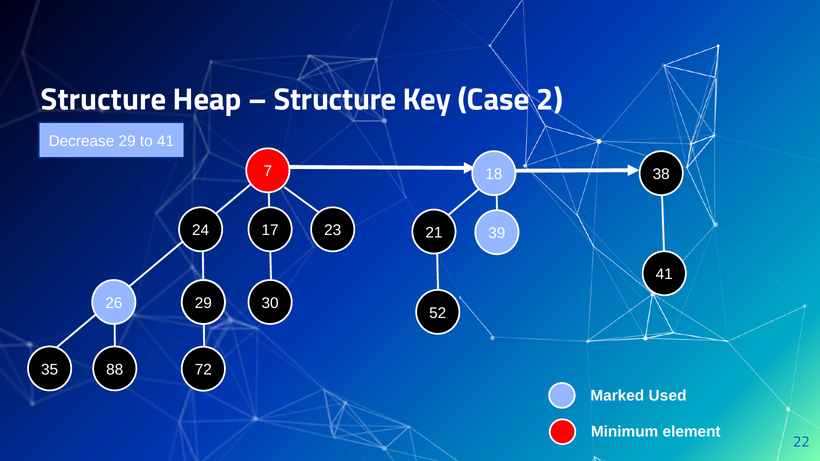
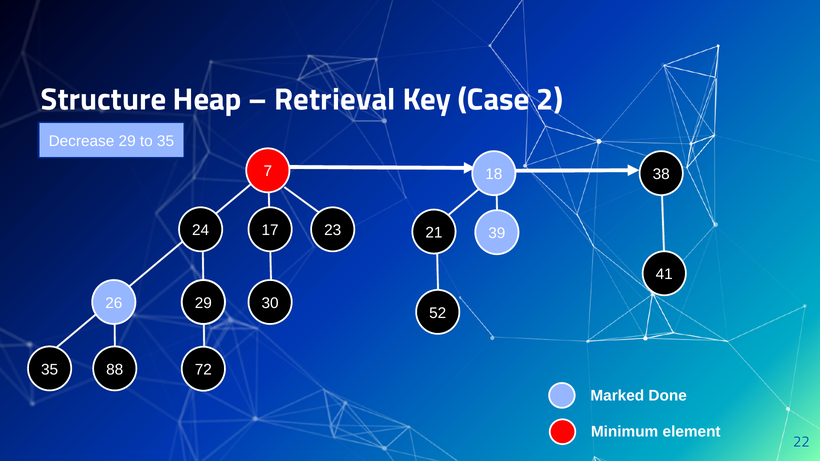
Structure: Structure -> Retrieval (335, 100)
to 41: 41 -> 35 (166, 141)
Used: Used -> Done (668, 396)
